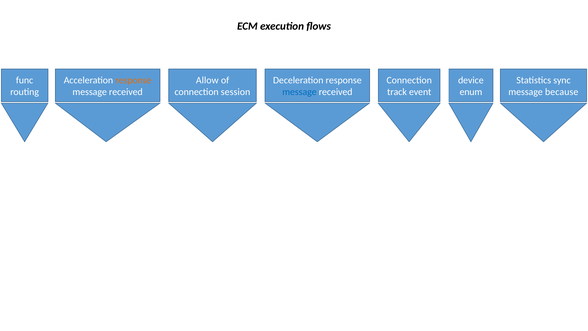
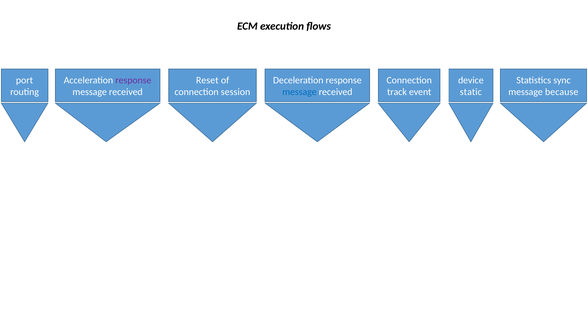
func: func -> port (25, 80)
response colour: orange -> purple (133, 80)
Allow: Allow -> Reset (207, 80)
enum: enum -> static (471, 92)
